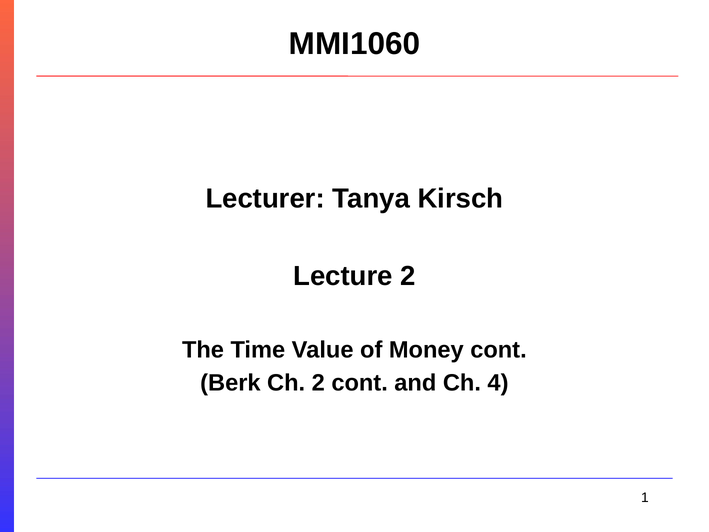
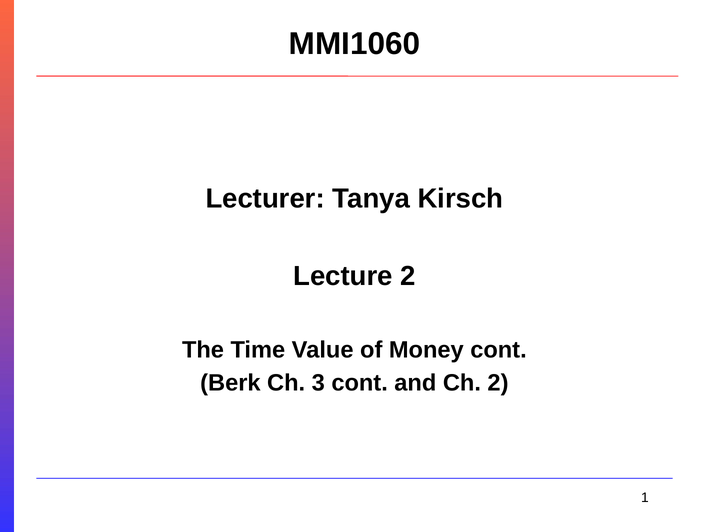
Ch 2: 2 -> 3 (318, 383)
Ch 4: 4 -> 2 (498, 383)
